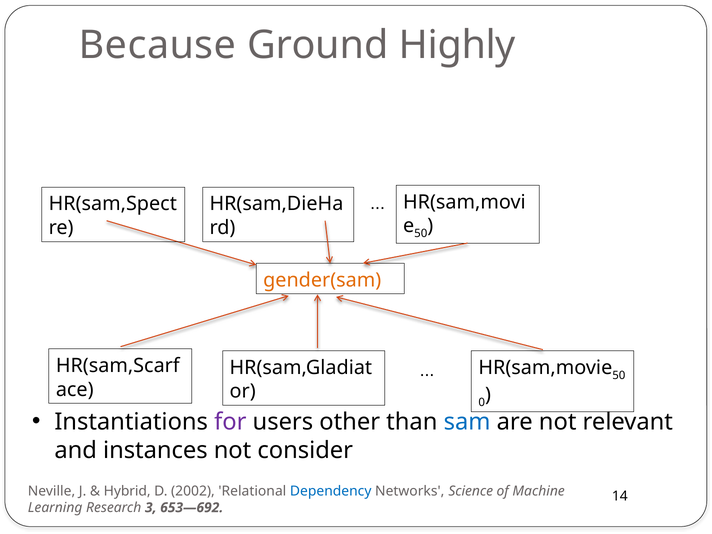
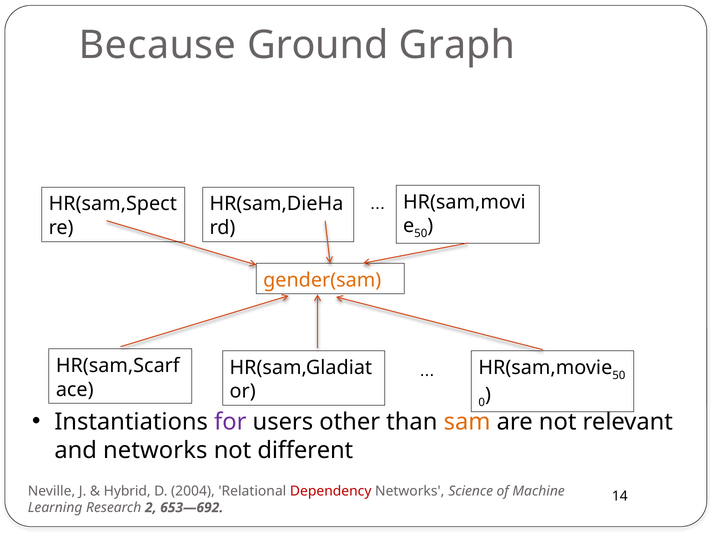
Highly: Highly -> Graph (457, 45)
sam colour: blue -> orange (467, 422)
and instances: instances -> networks (155, 450)
consider: consider -> different (305, 450)
2002: 2002 -> 2004 (193, 491)
Dependency colour: blue -> red (331, 491)
3: 3 -> 2 (151, 508)
